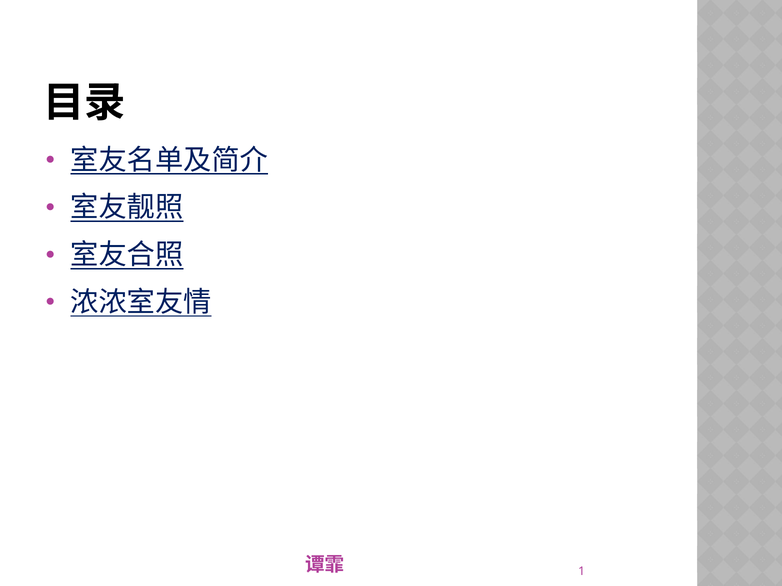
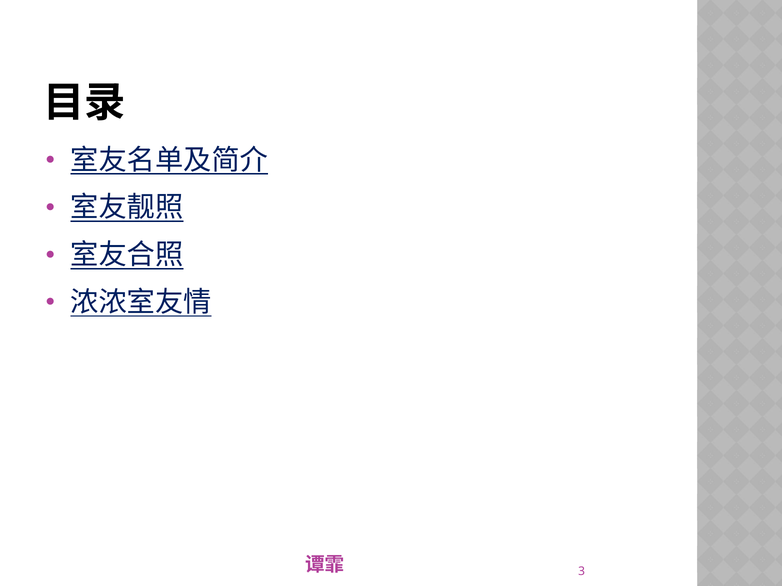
1: 1 -> 3 (582, 572)
